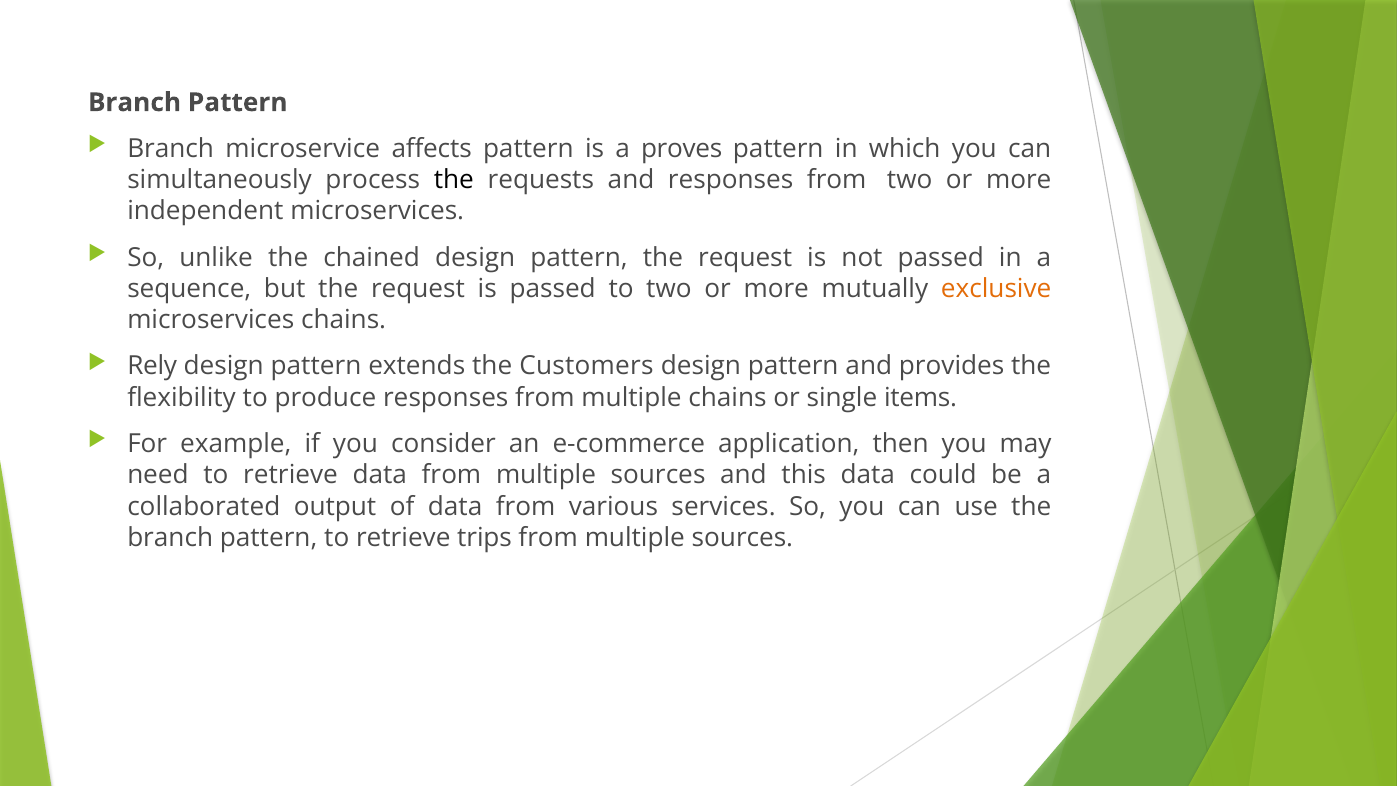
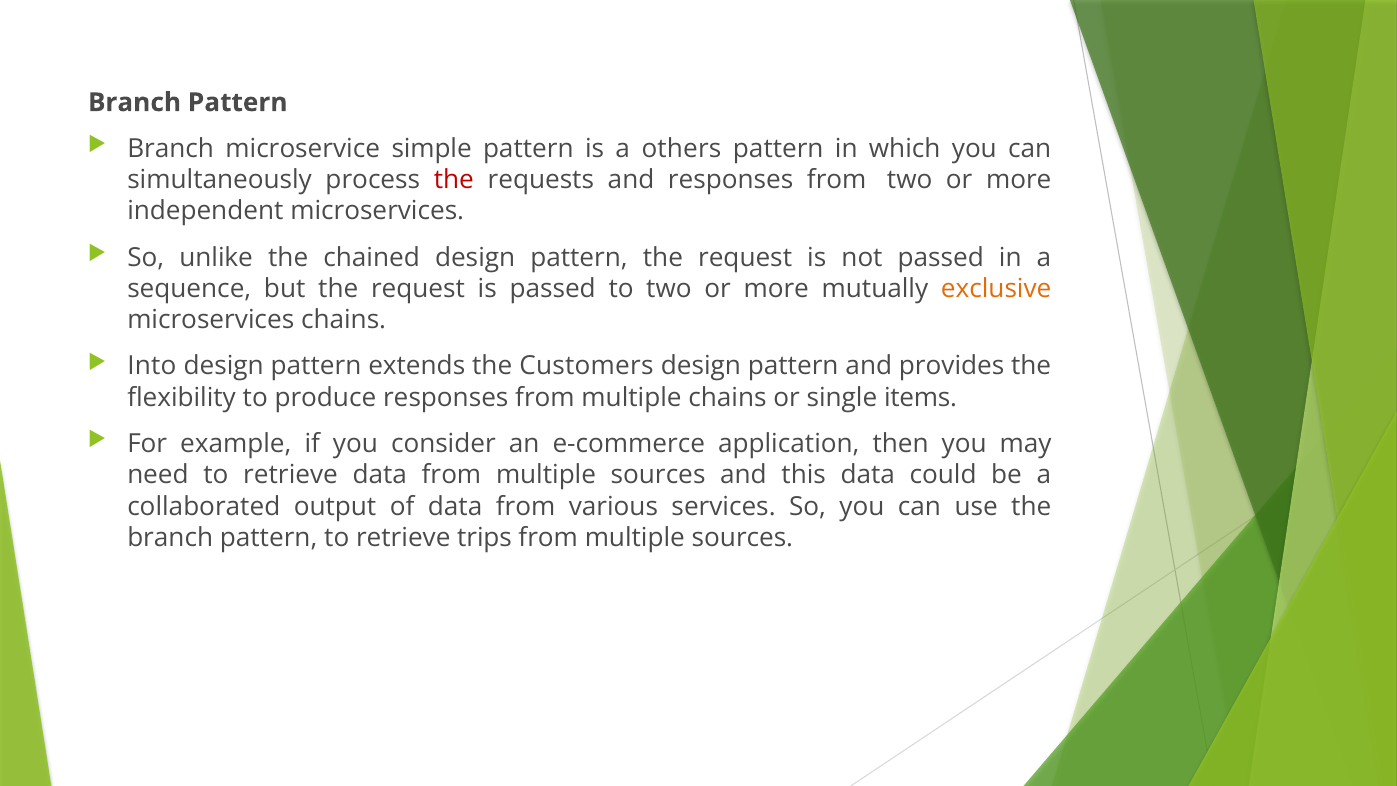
affects: affects -> simple (432, 148)
proves: proves -> others (681, 148)
the colour: black -> red (454, 180)
Rely: Rely -> Into (152, 366)
